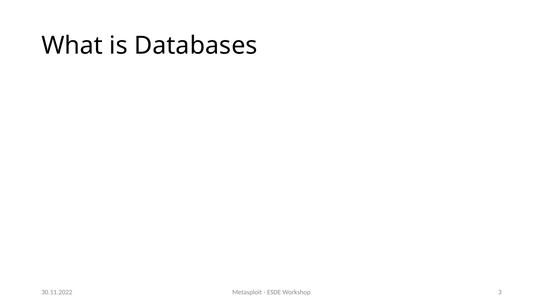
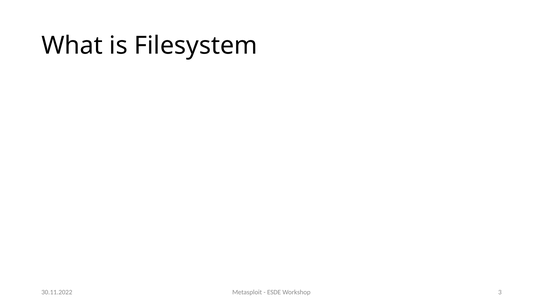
Databases: Databases -> Filesystem (196, 46)
